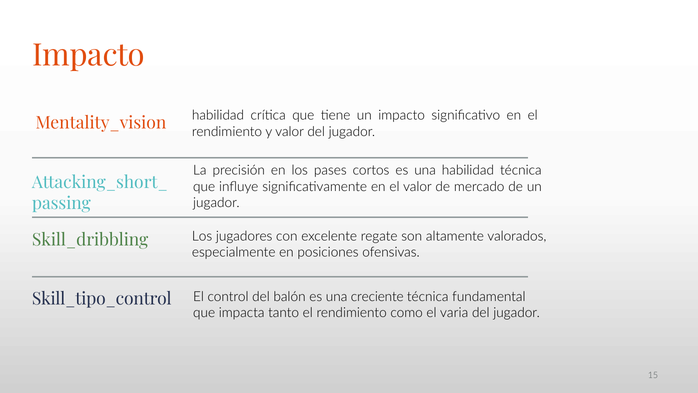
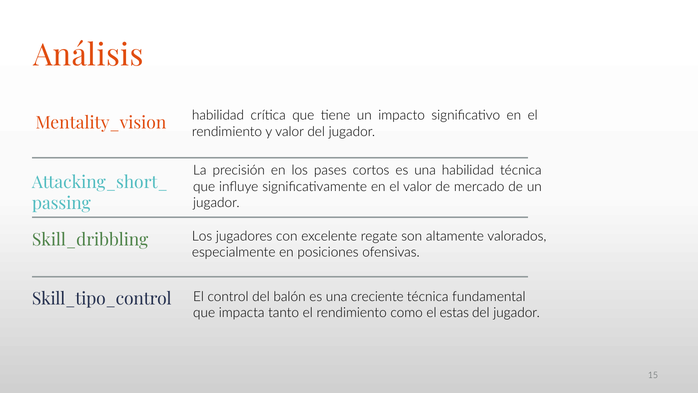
Impacto: Impacto -> Análisis (88, 56)
varia: varia -> estas (454, 313)
